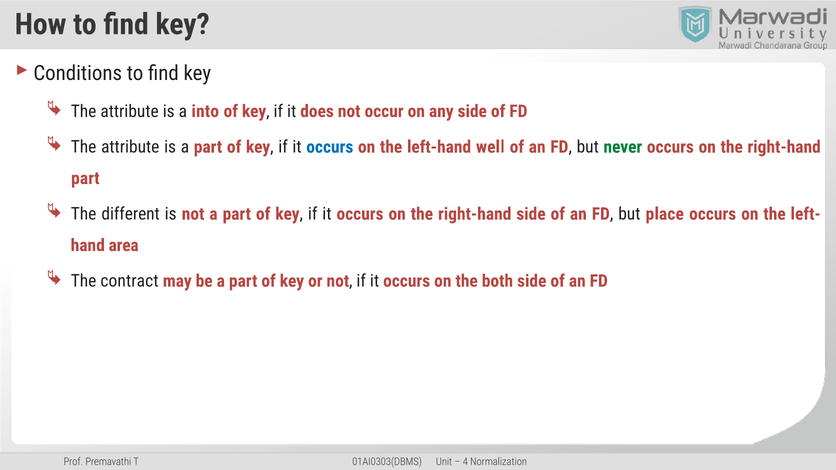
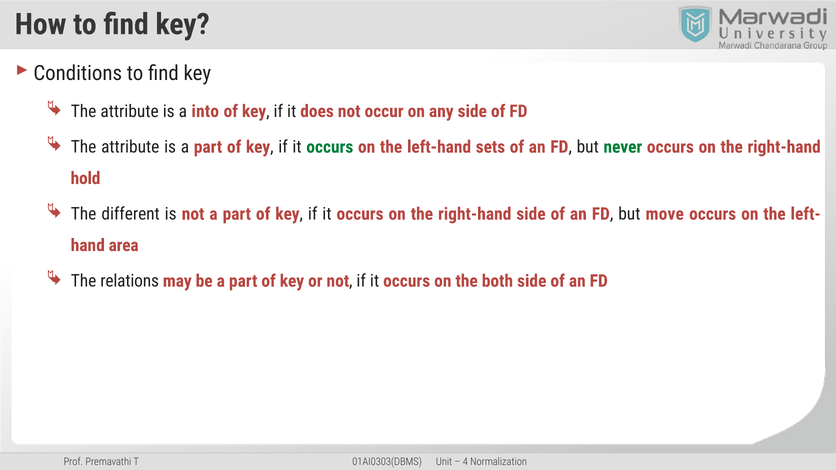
occurs colour: blue -> green (330, 147)
well: well -> sets (490, 147)
part: part -> hold (85, 178)
place: place -> move (665, 214)
contract: contract -> relations (130, 281)
